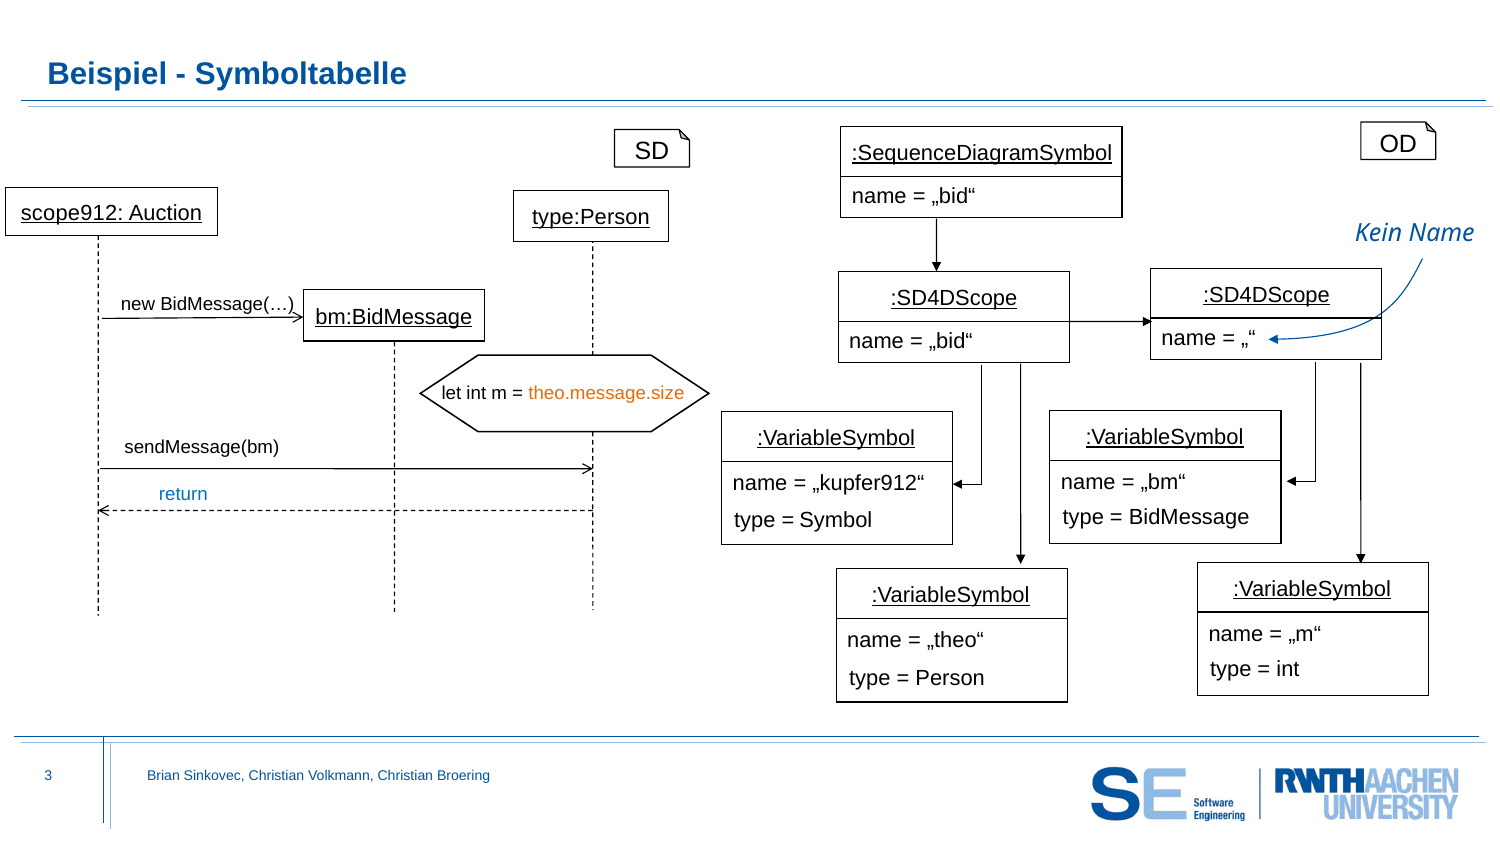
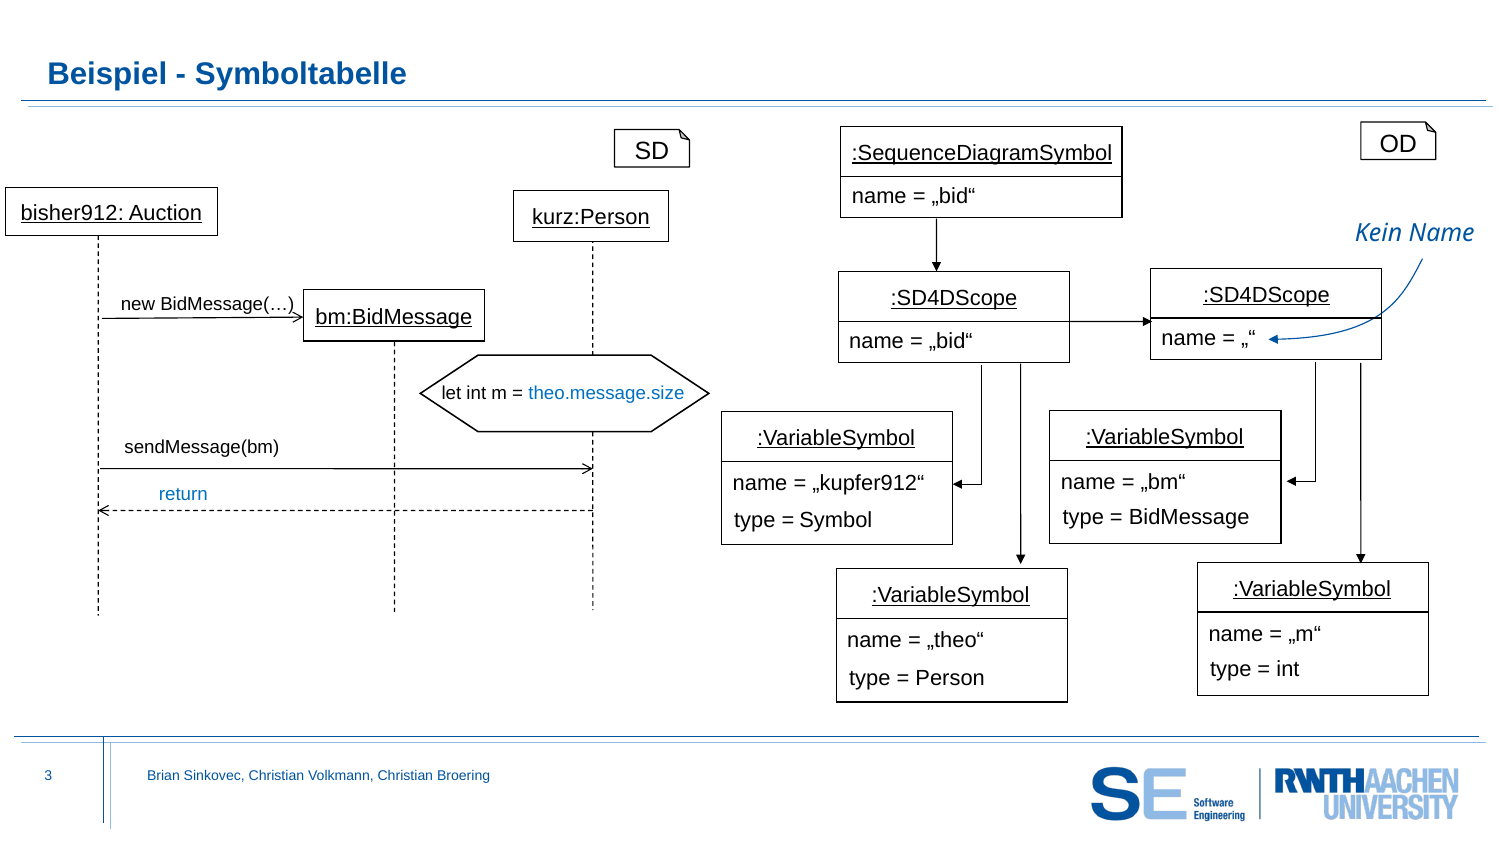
scope912: scope912 -> bisher912 (72, 213)
type:Person: type:Person -> kurz:Person (591, 218)
theo.message.size colour: orange -> blue (606, 393)
